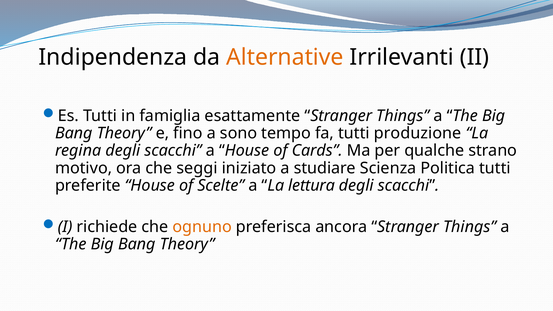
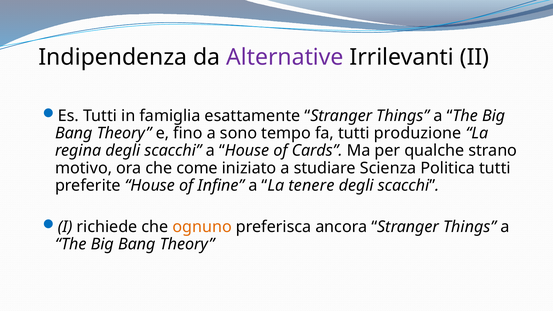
Alternative colour: orange -> purple (285, 57)
seggi: seggi -> come (197, 168)
Scelte: Scelte -> Infine (221, 186)
lettura: lettura -> tenere (311, 186)
